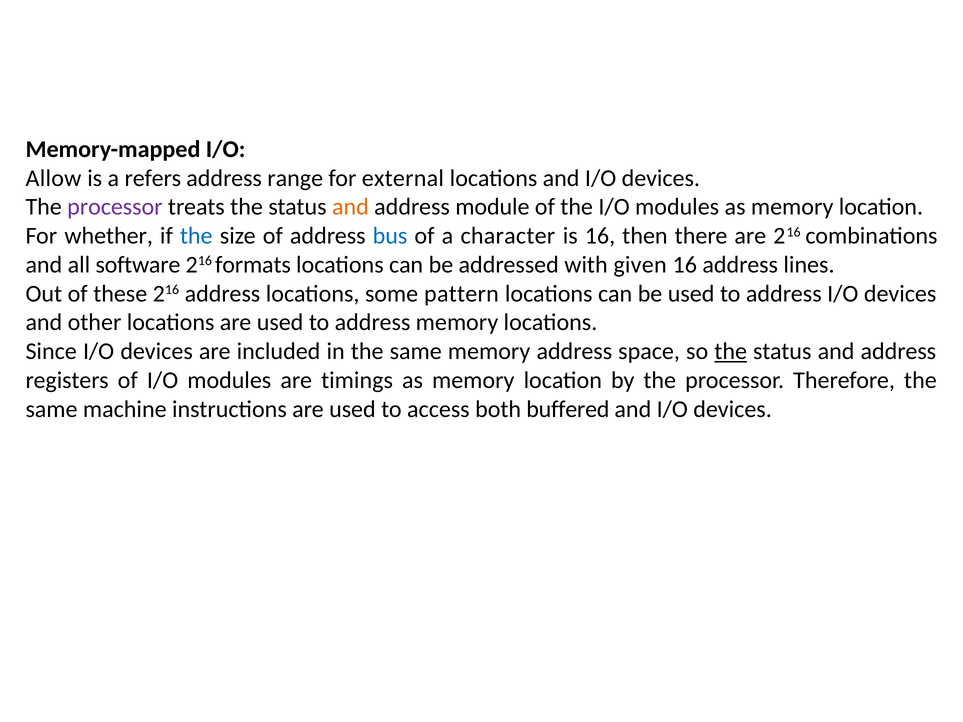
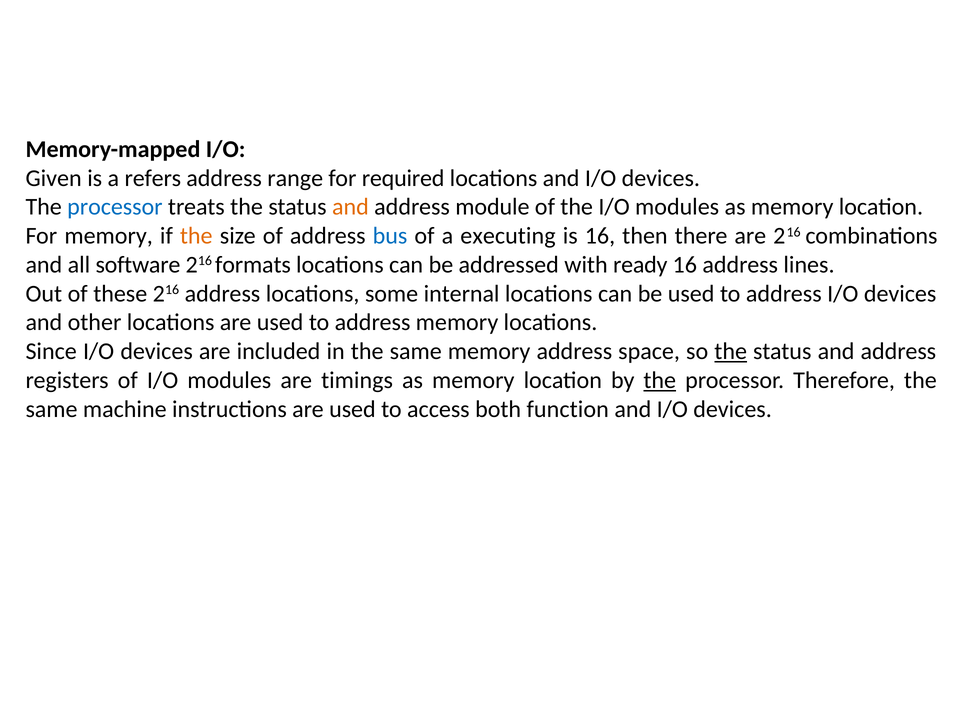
Allow: Allow -> Given (54, 178)
external: external -> required (403, 178)
processor colour: purple -> blue (115, 207)
For whether: whether -> memory (109, 236)
the colour: blue -> orange (196, 236)
character: character -> executing (508, 236)
given: given -> ready (640, 265)
pattern: pattern -> internal (462, 294)
the underline: none -> present (660, 380)
buffered: buffered -> function (568, 409)
